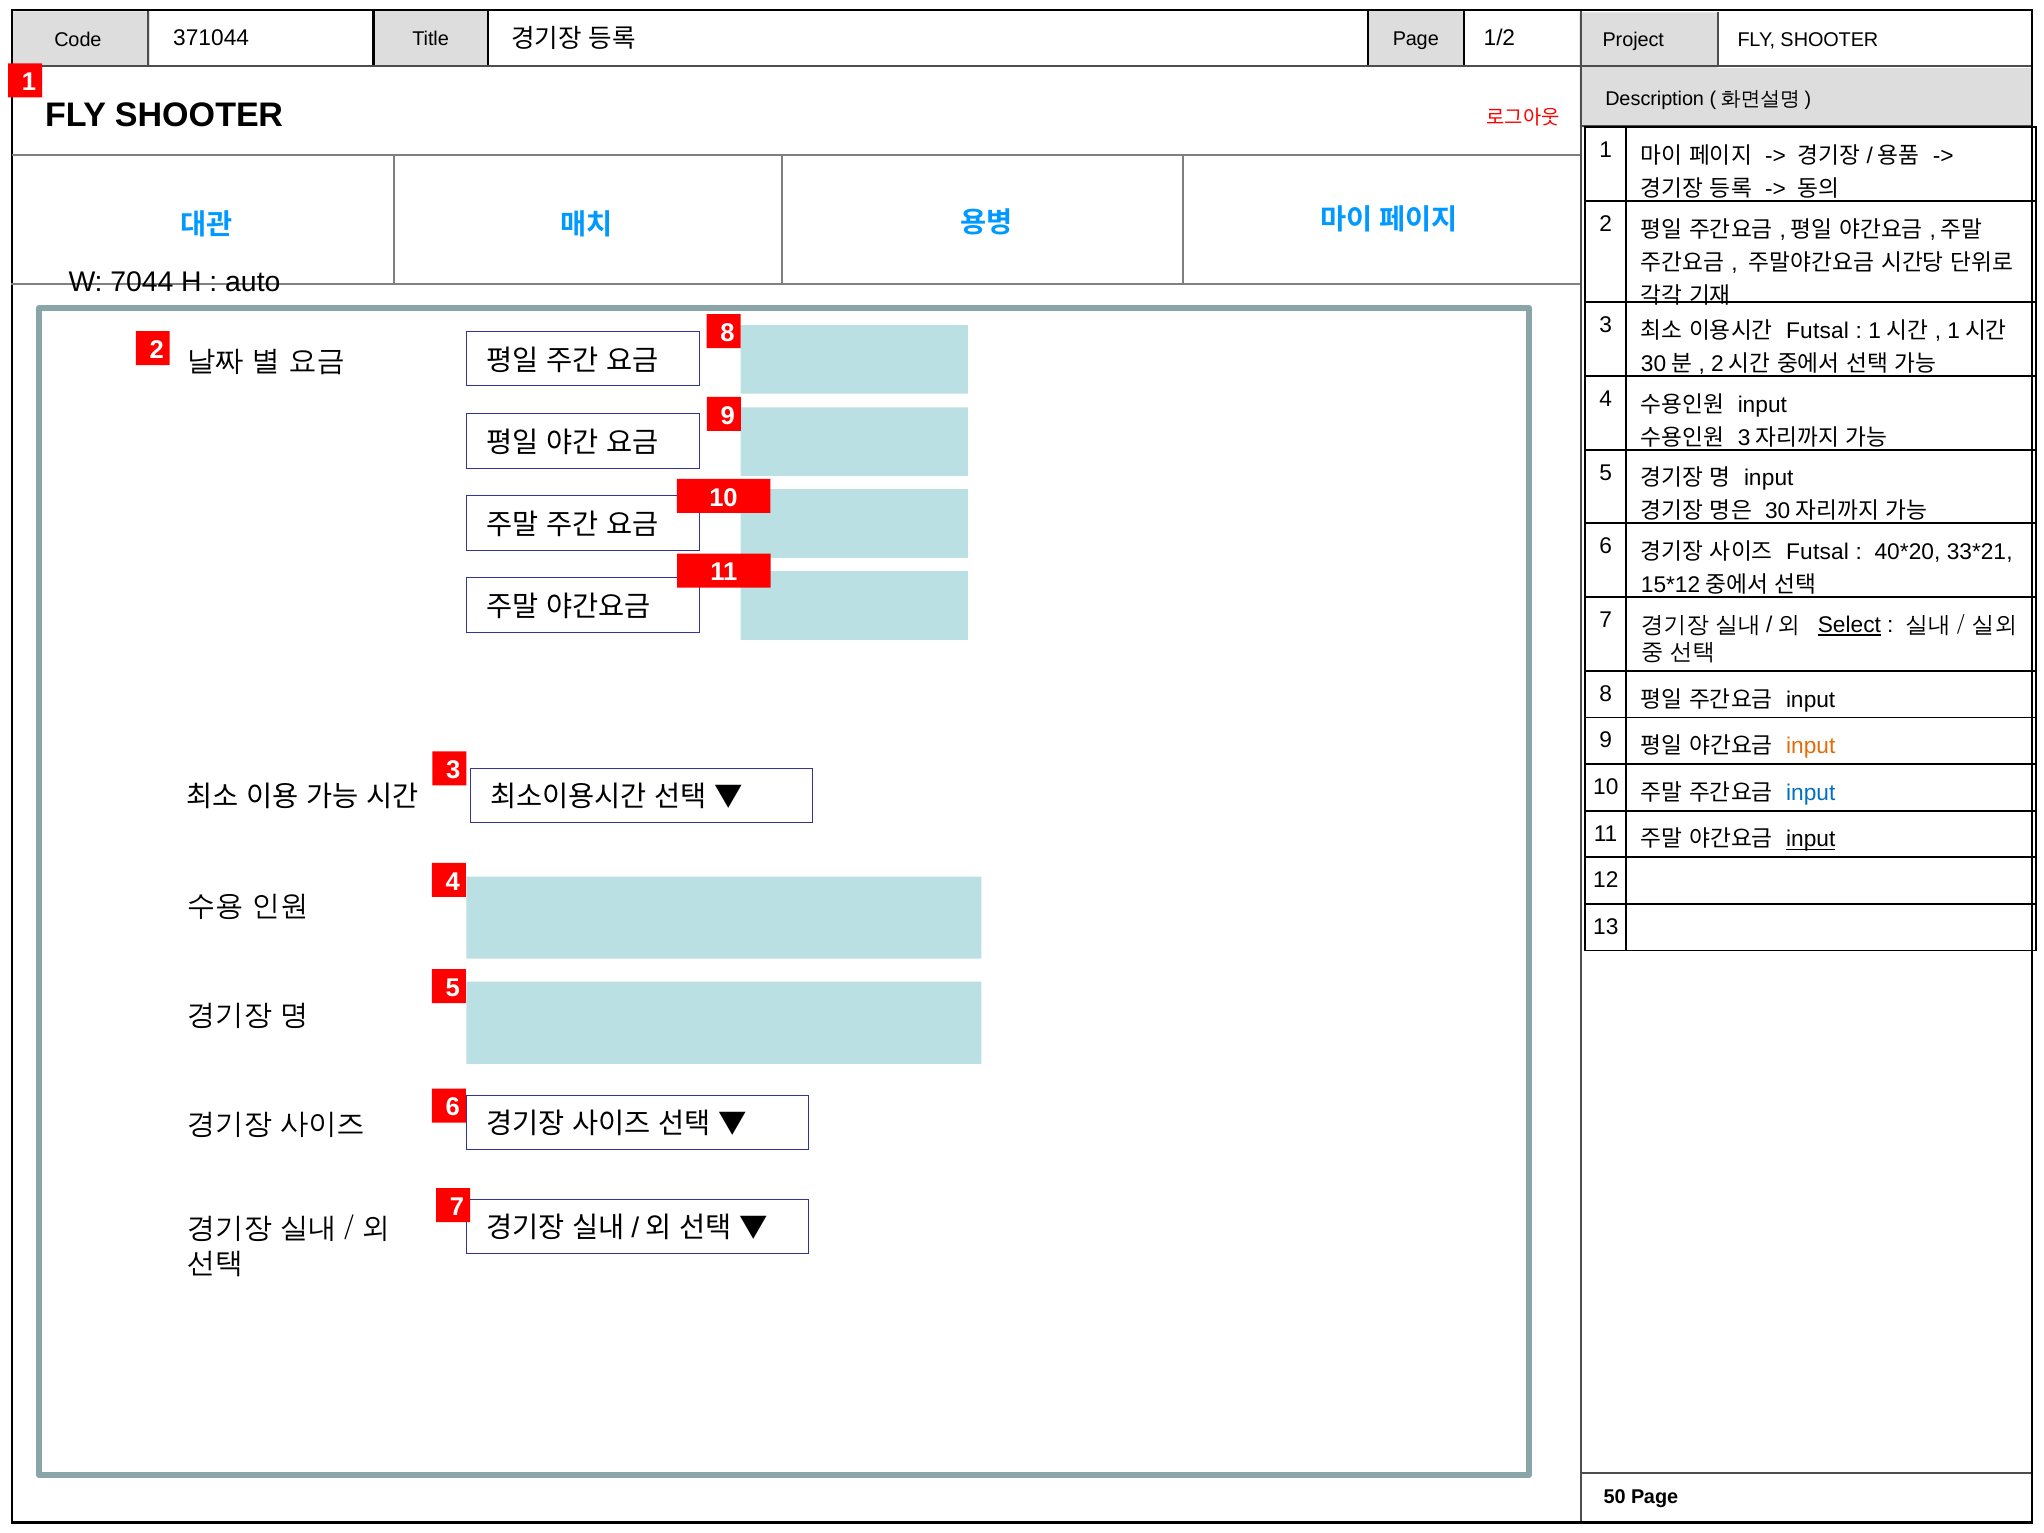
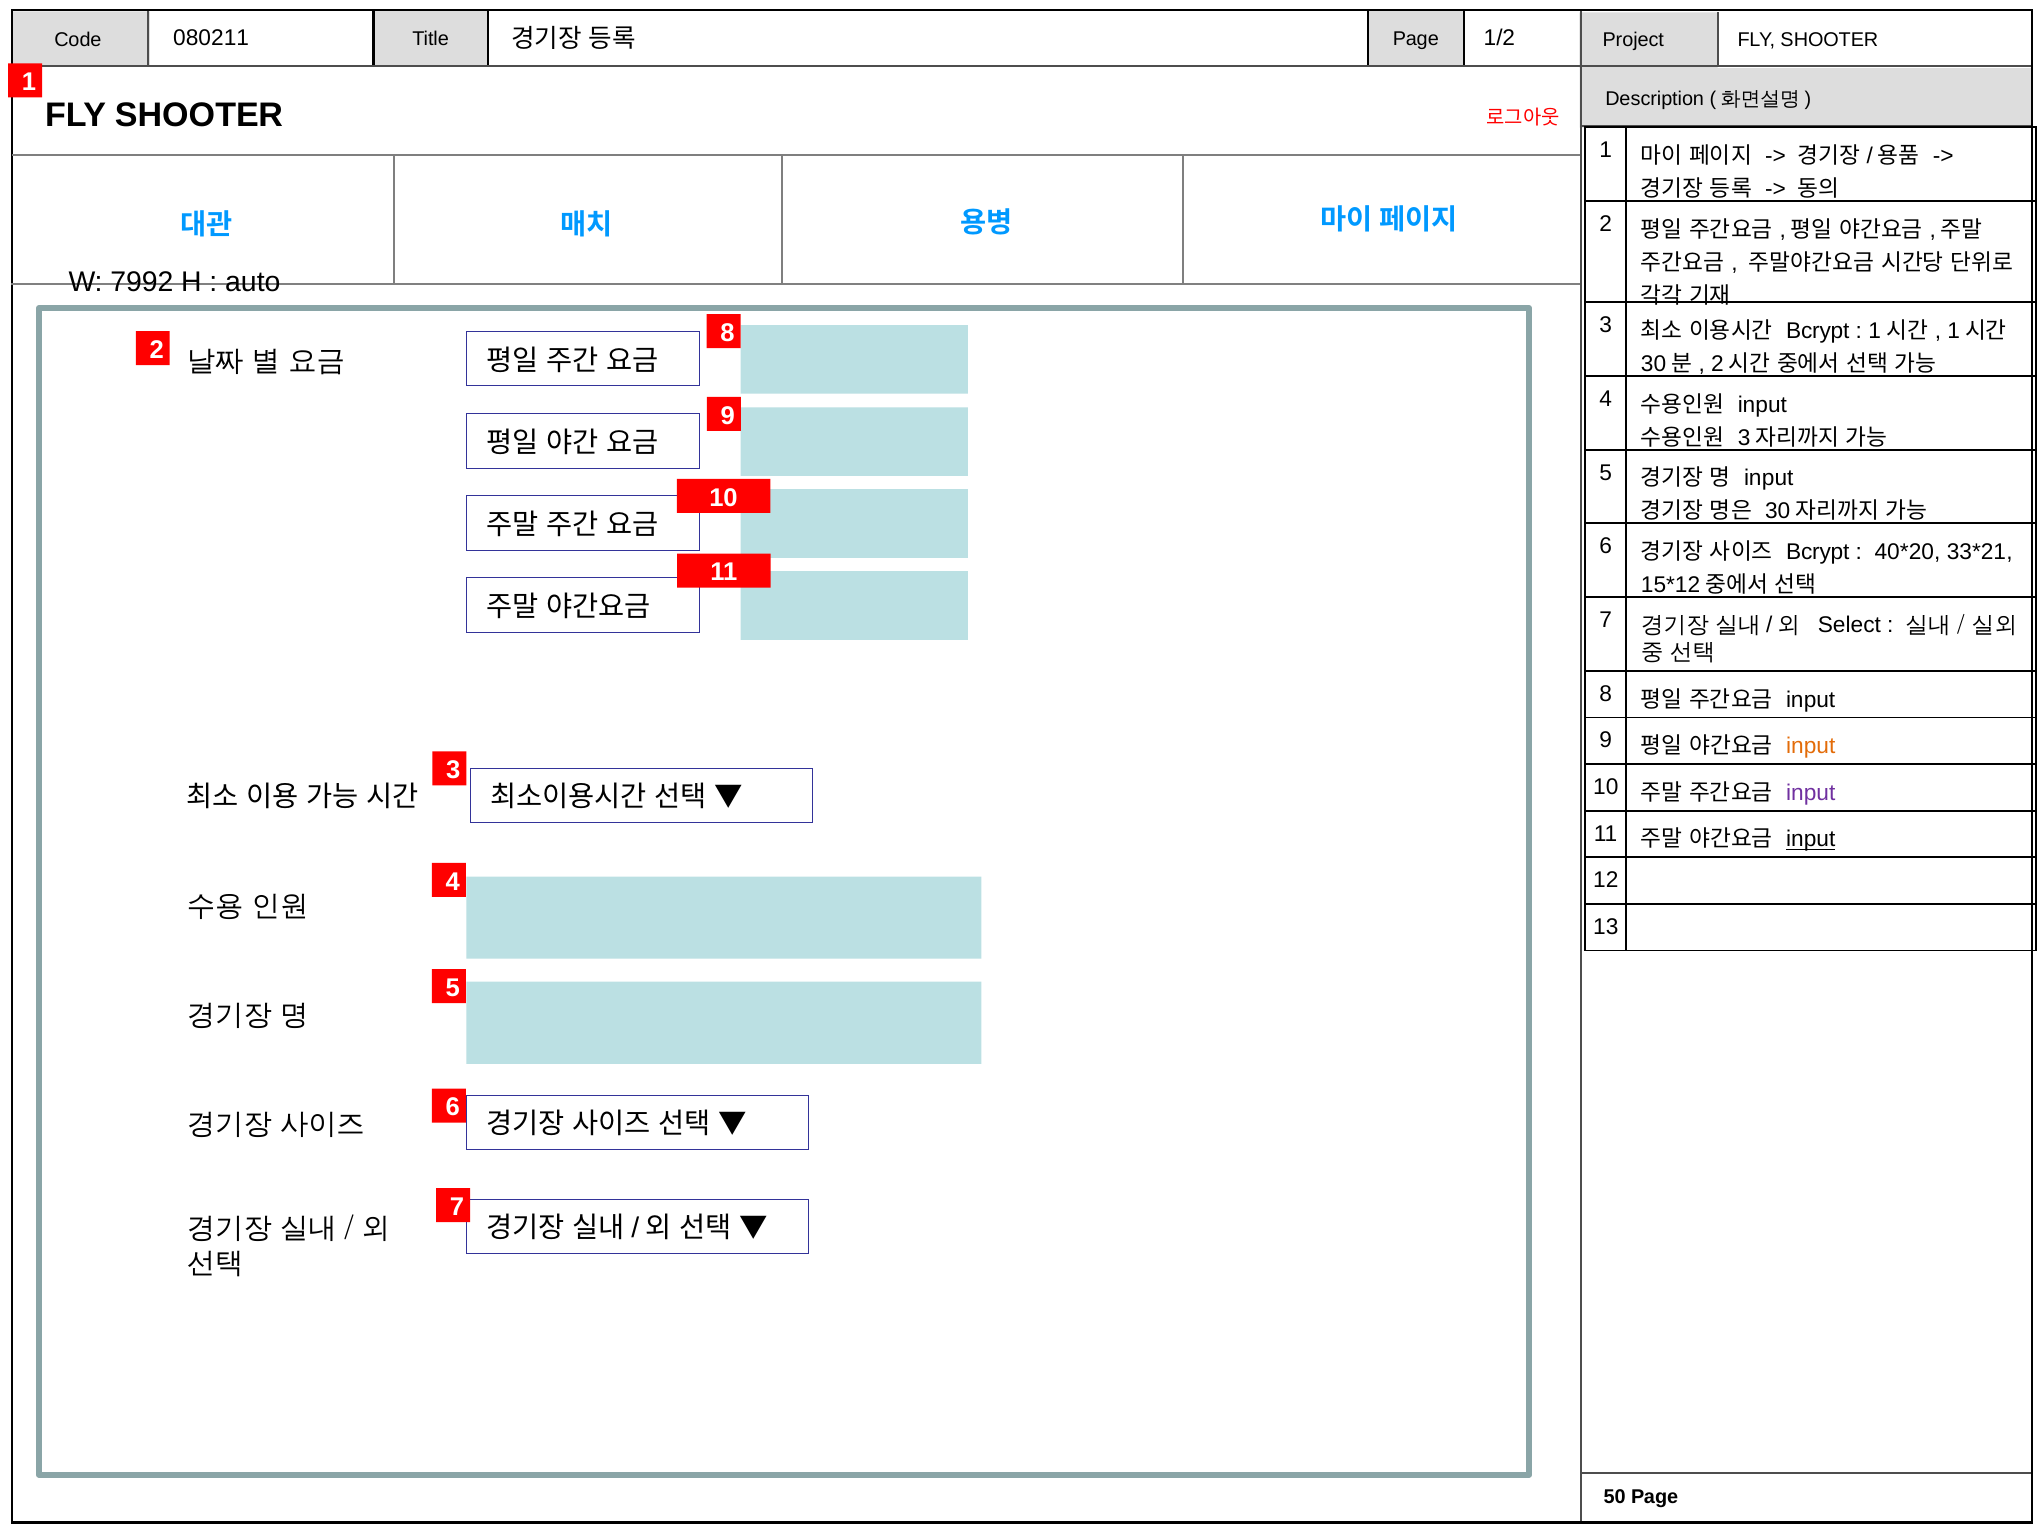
371044: 371044 -> 080211 (211, 38)
7044: 7044 -> 7992 (142, 282)
Futsal: Futsal -> Bcrypt (1818, 331)
Futsal: Futsal -> Bcrypt (1818, 552)
Select underline: present -> none (1849, 625)
input colour: blue -> purple (1811, 793)
